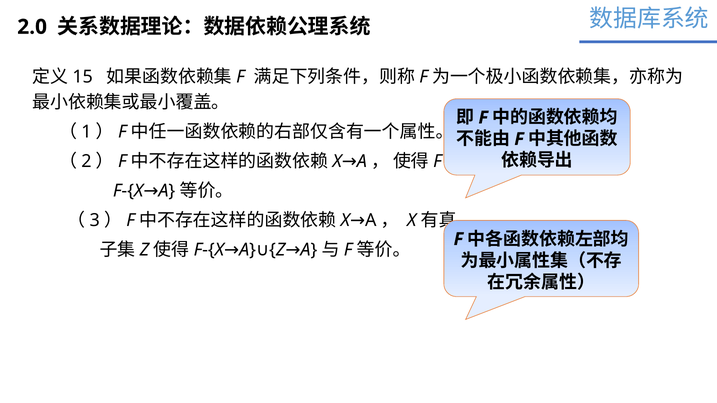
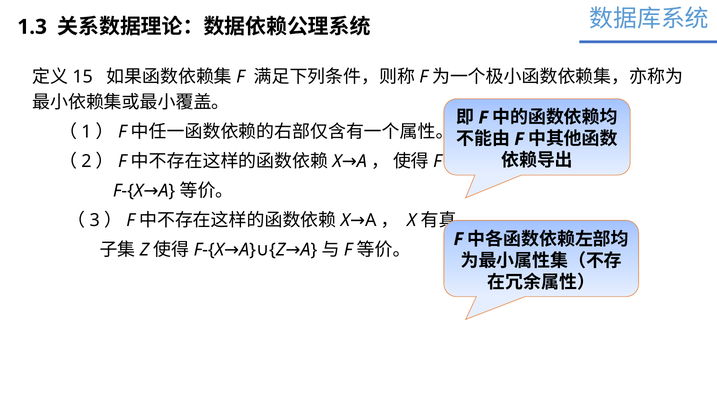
2.0: 2.0 -> 1.3 (32, 27)
